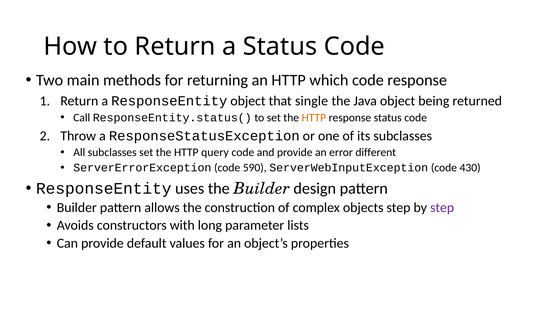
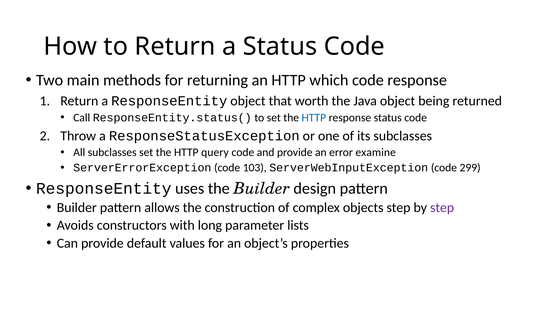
single: single -> worth (312, 101)
HTTP colour: orange -> blue (314, 118)
different: different -> examine (376, 153)
590: 590 -> 103 (255, 168)
430: 430 -> 299 (470, 168)
